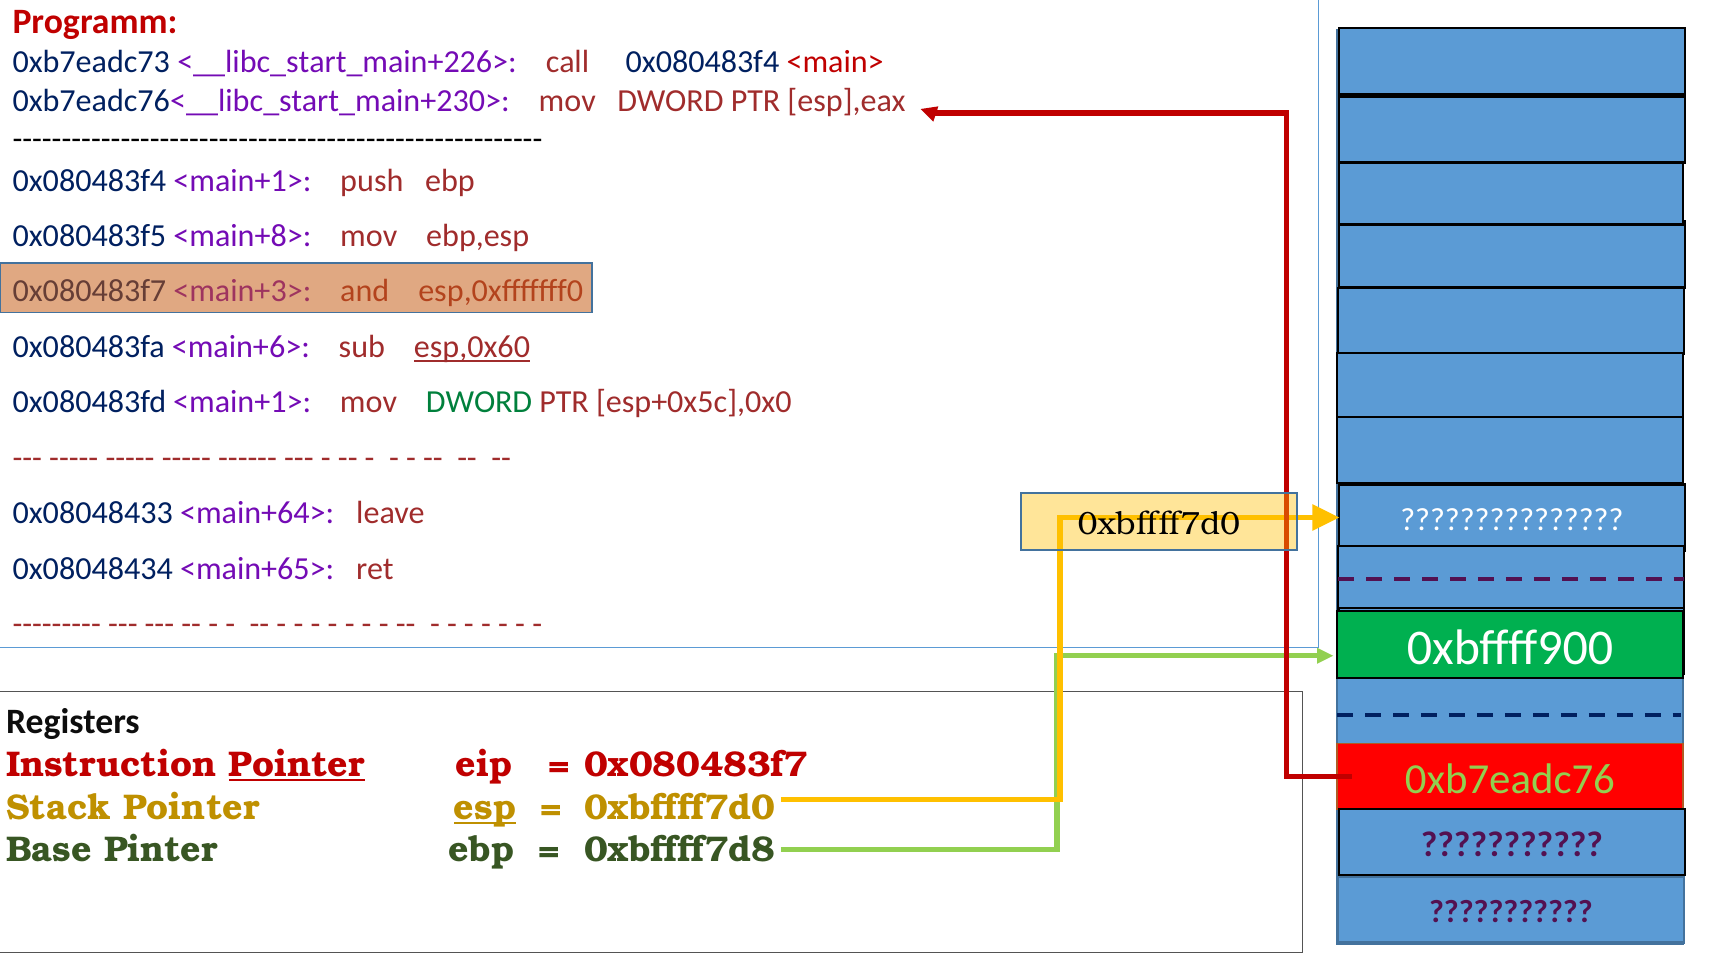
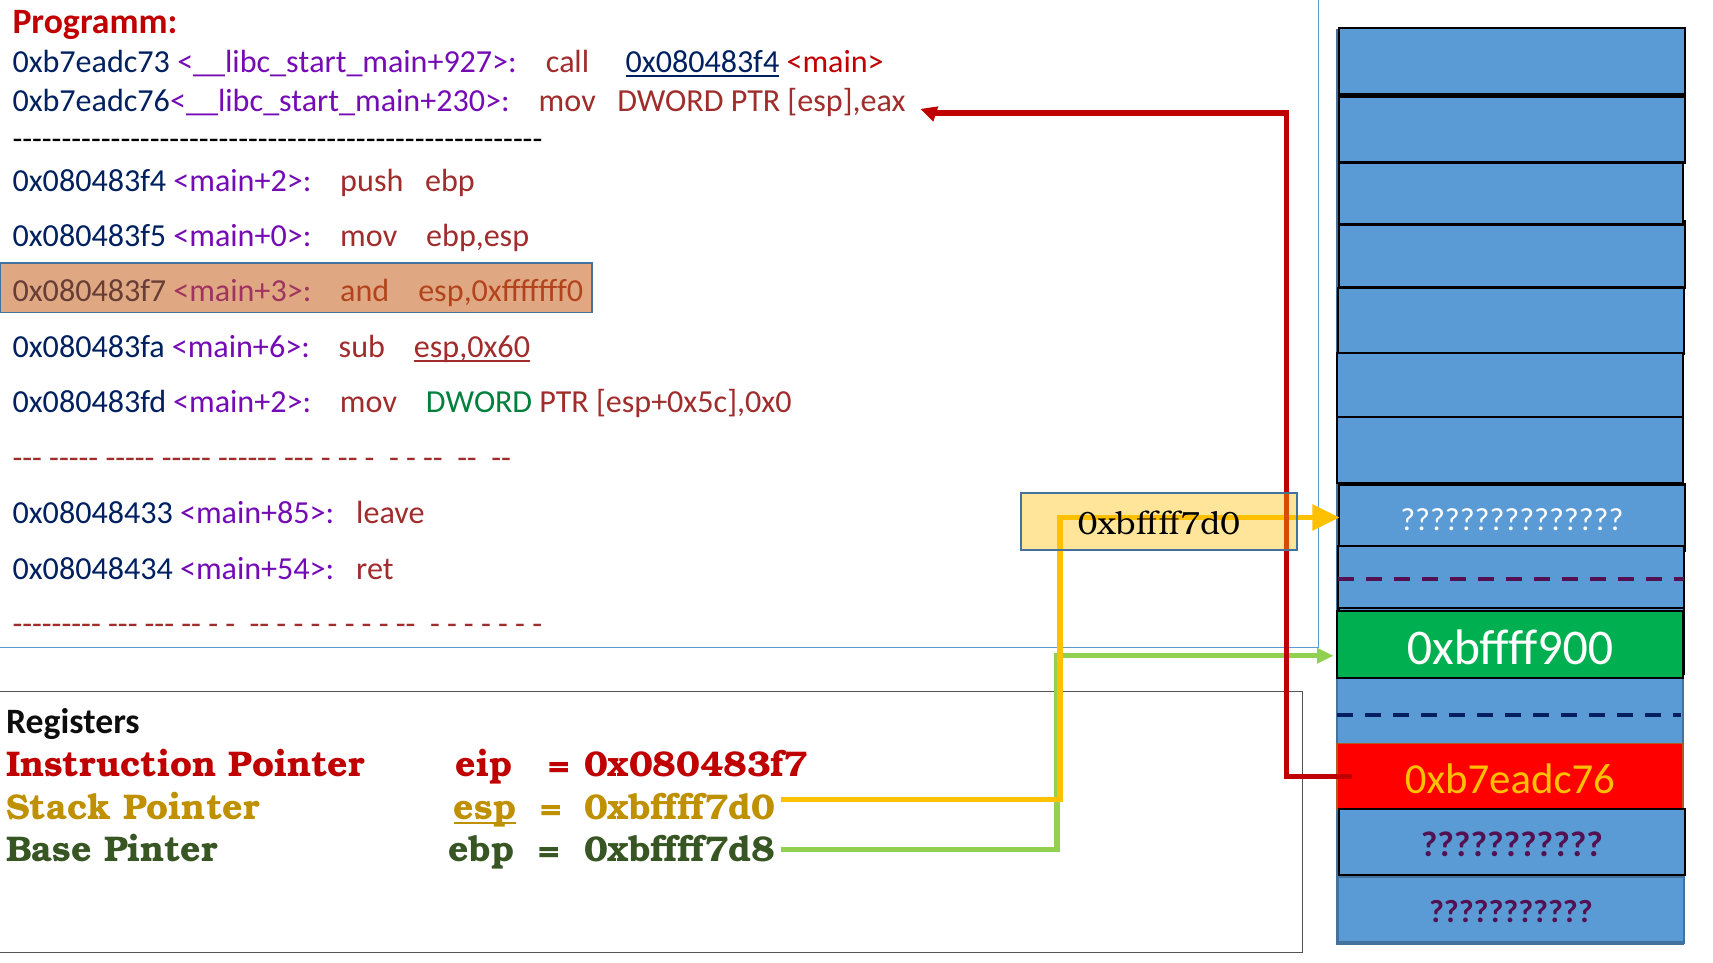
<__libc_start_main+226>: <__libc_start_main+226> -> <__libc_start_main+927> (347, 62)
0x080483f4 underline: none -> present (702, 62)
0x080483f4 <main+1>: <main+1> -> <main+2> (242, 181)
<main+8>: <main+8> -> <main+0> (242, 236)
0x080483fd <main+1>: <main+1> -> <main+2> (242, 402)
<main+64>: <main+64> -> <main+85> (257, 513)
<main+65>: <main+65> -> <main+54> (257, 569)
Pointer underline: present -> none (297, 765)
0xb7eadc76 colour: light green -> yellow (1510, 780)
